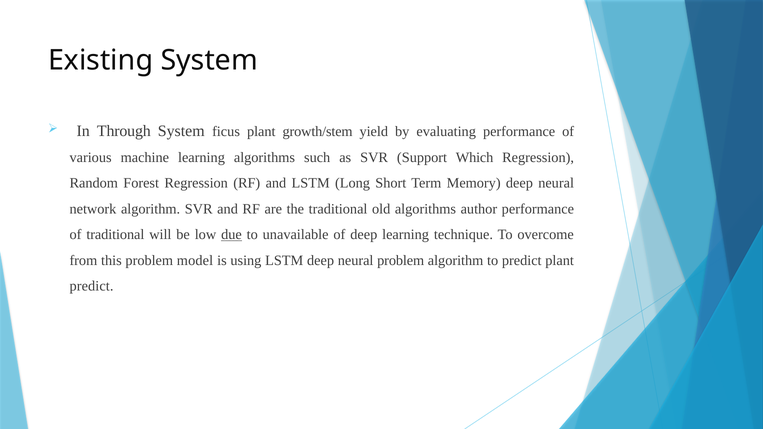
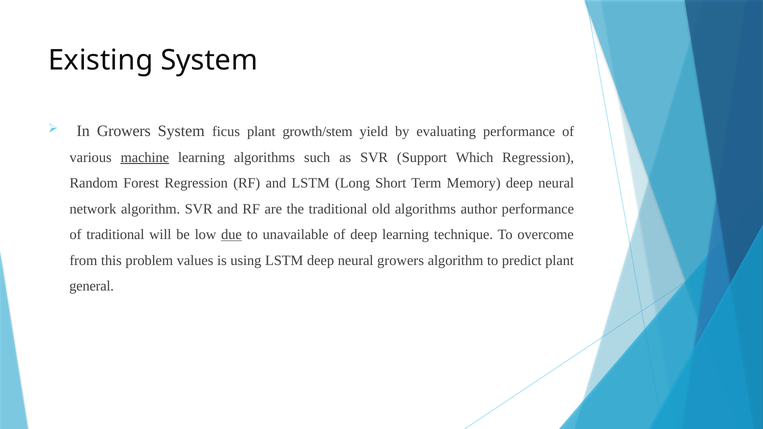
In Through: Through -> Growers (124, 131)
machine underline: none -> present (145, 157)
model: model -> values (195, 260)
neural problem: problem -> growers (401, 260)
predict: predict -> general (92, 286)
